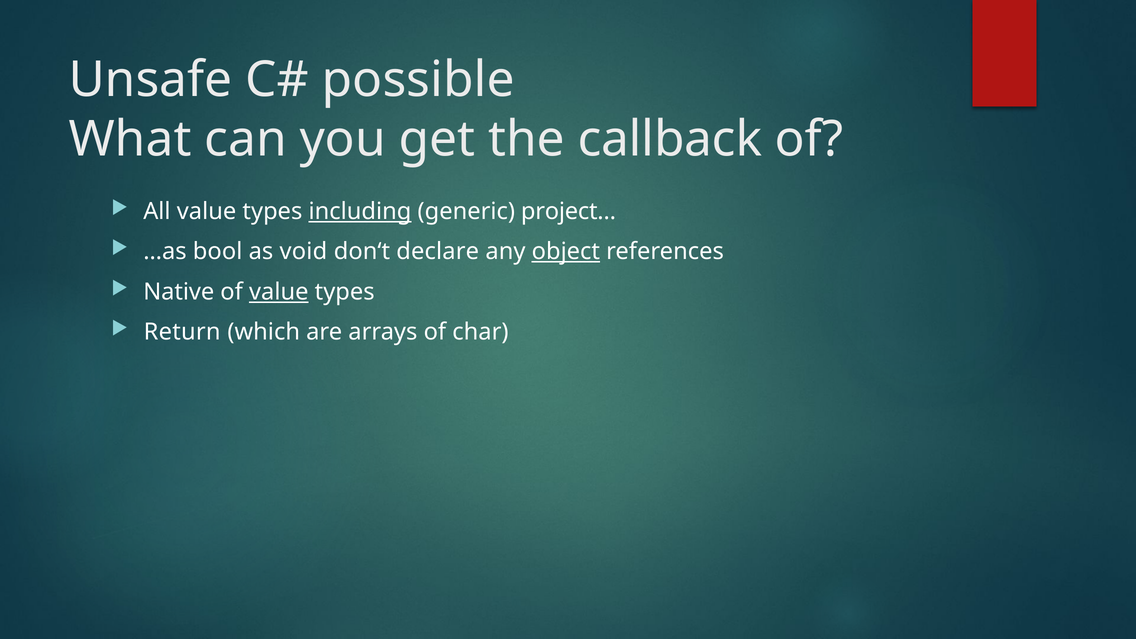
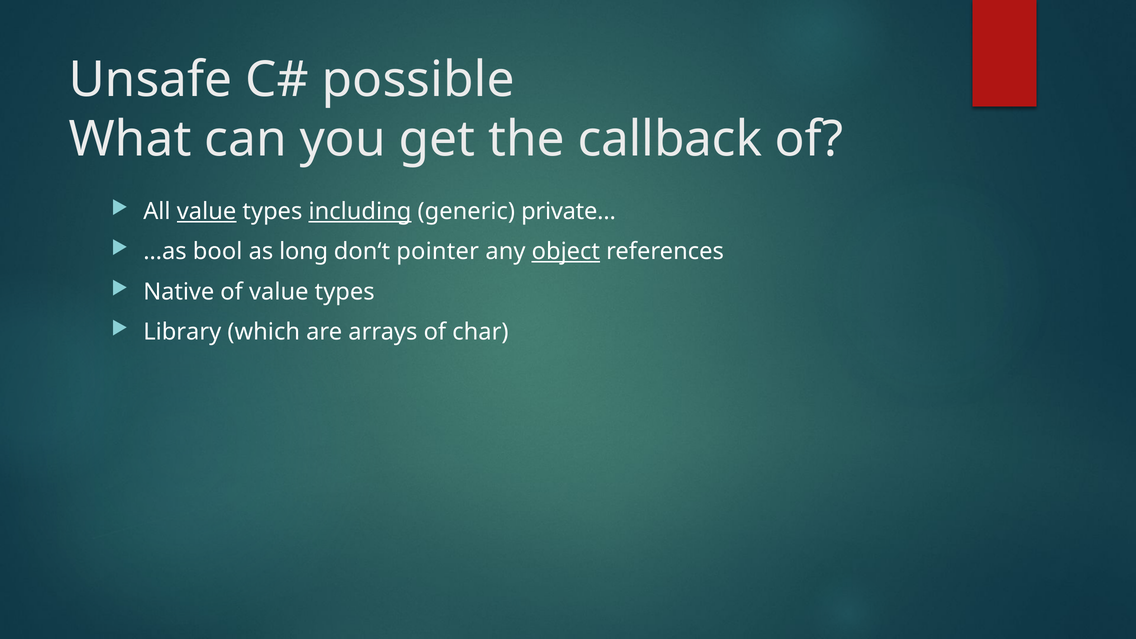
value underline: none -> present (207, 211)
project…: project… -> private… (569, 211)
void: void -> long (304, 252)
declare: declare -> pointer (438, 252)
value underline: present -> none (279, 292)
Return: Return -> Library (182, 332)
